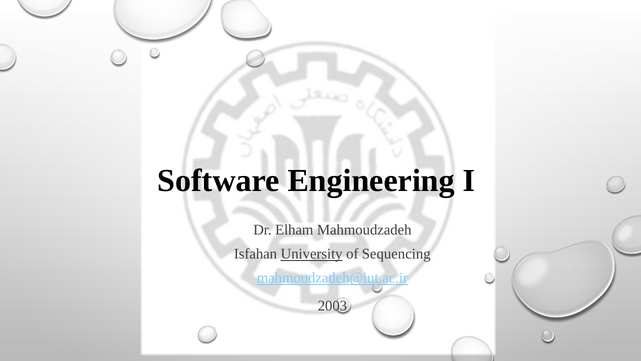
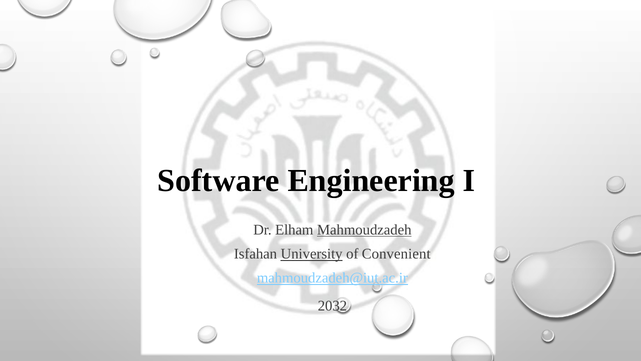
Mahmoudzadeh underline: none -> present (364, 230)
Sequencing: Sequencing -> Convenient (396, 254)
2003: 2003 -> 2032 (332, 306)
